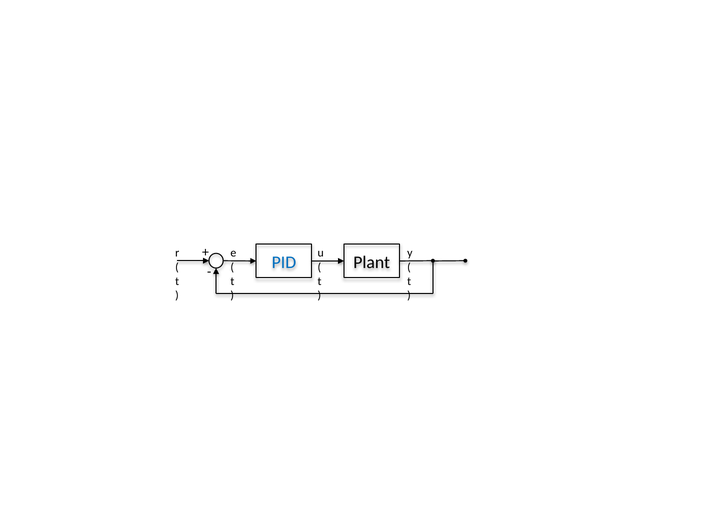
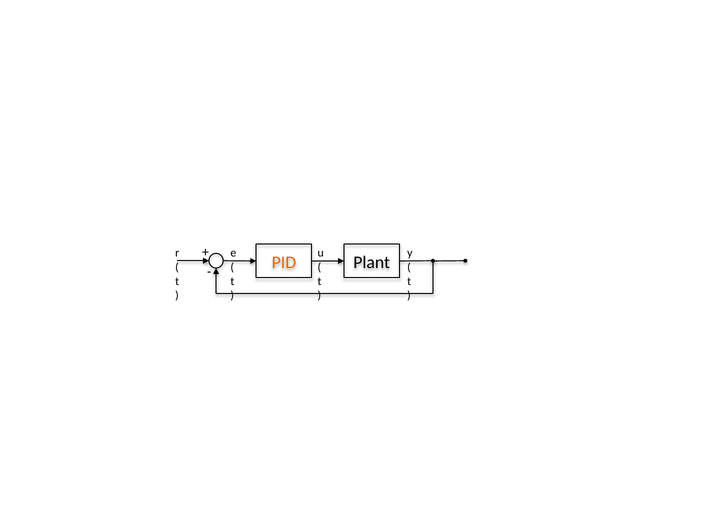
PID colour: blue -> orange (284, 262)
